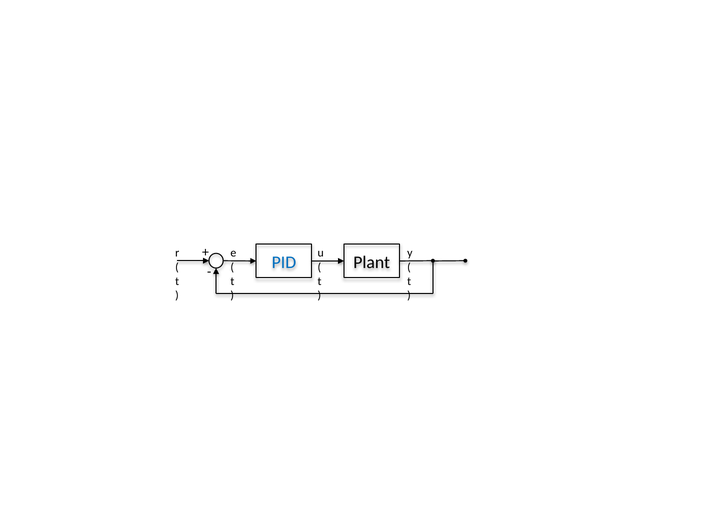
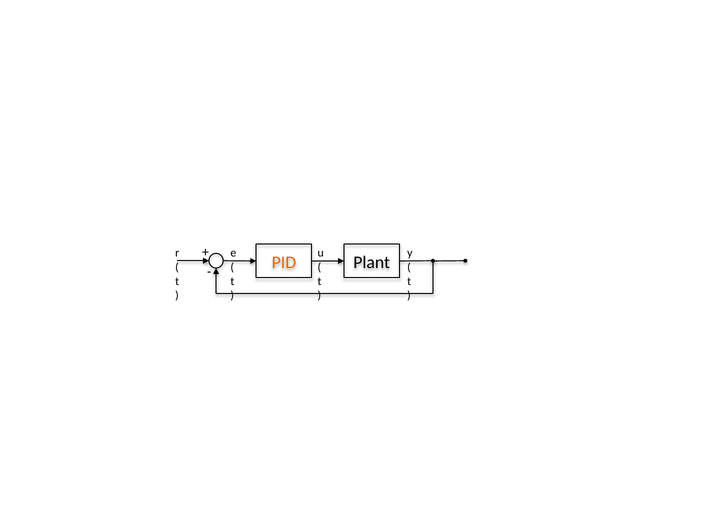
PID colour: blue -> orange (284, 262)
